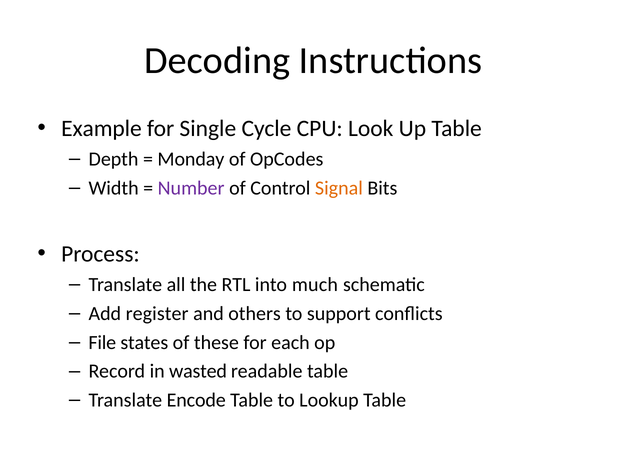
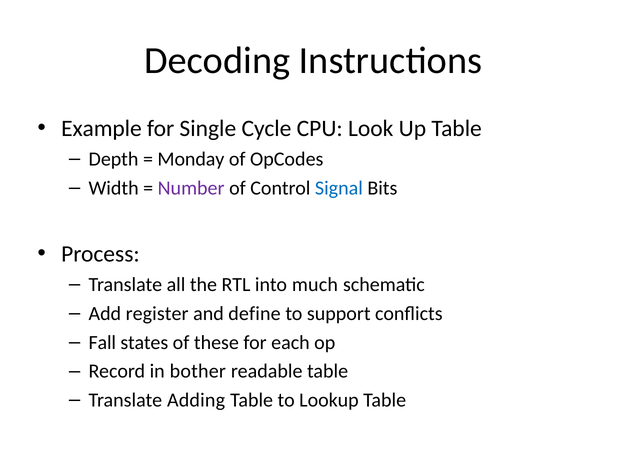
Signal colour: orange -> blue (339, 188)
others: others -> define (254, 314)
File: File -> Fall (102, 343)
wasted: wasted -> bother (198, 372)
Encode: Encode -> Adding (196, 400)
